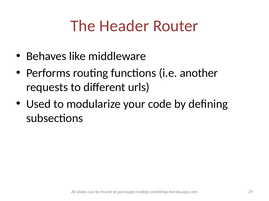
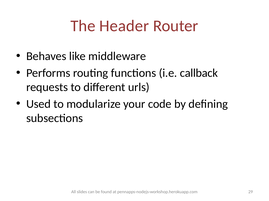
another: another -> callback (199, 73)
